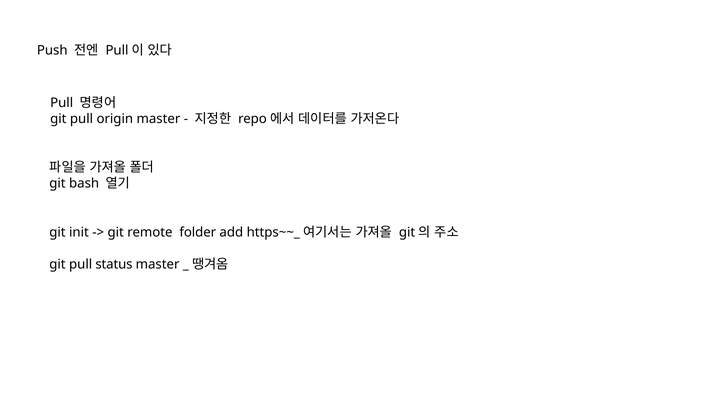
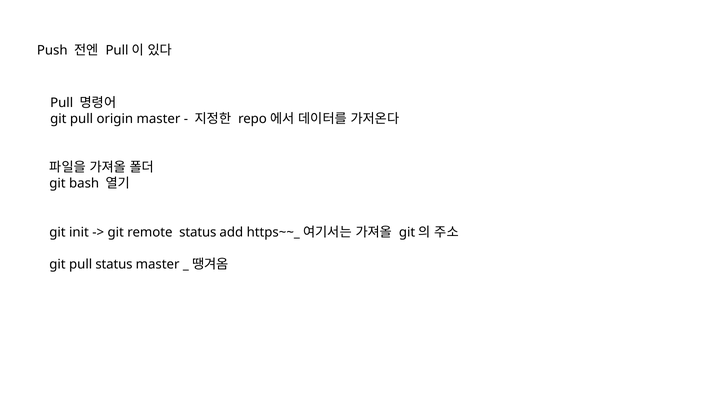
remote folder: folder -> status (198, 232)
